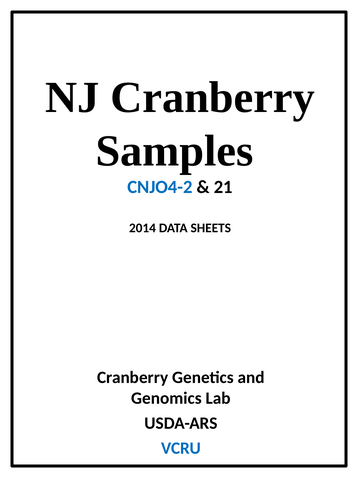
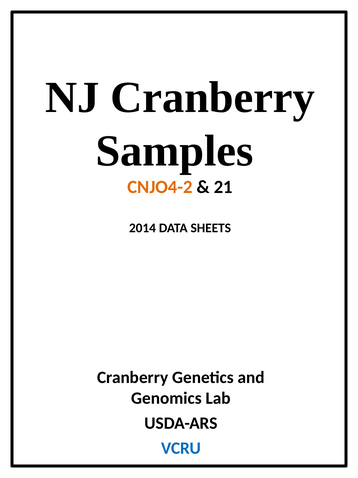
CNJO4-2 colour: blue -> orange (160, 187)
